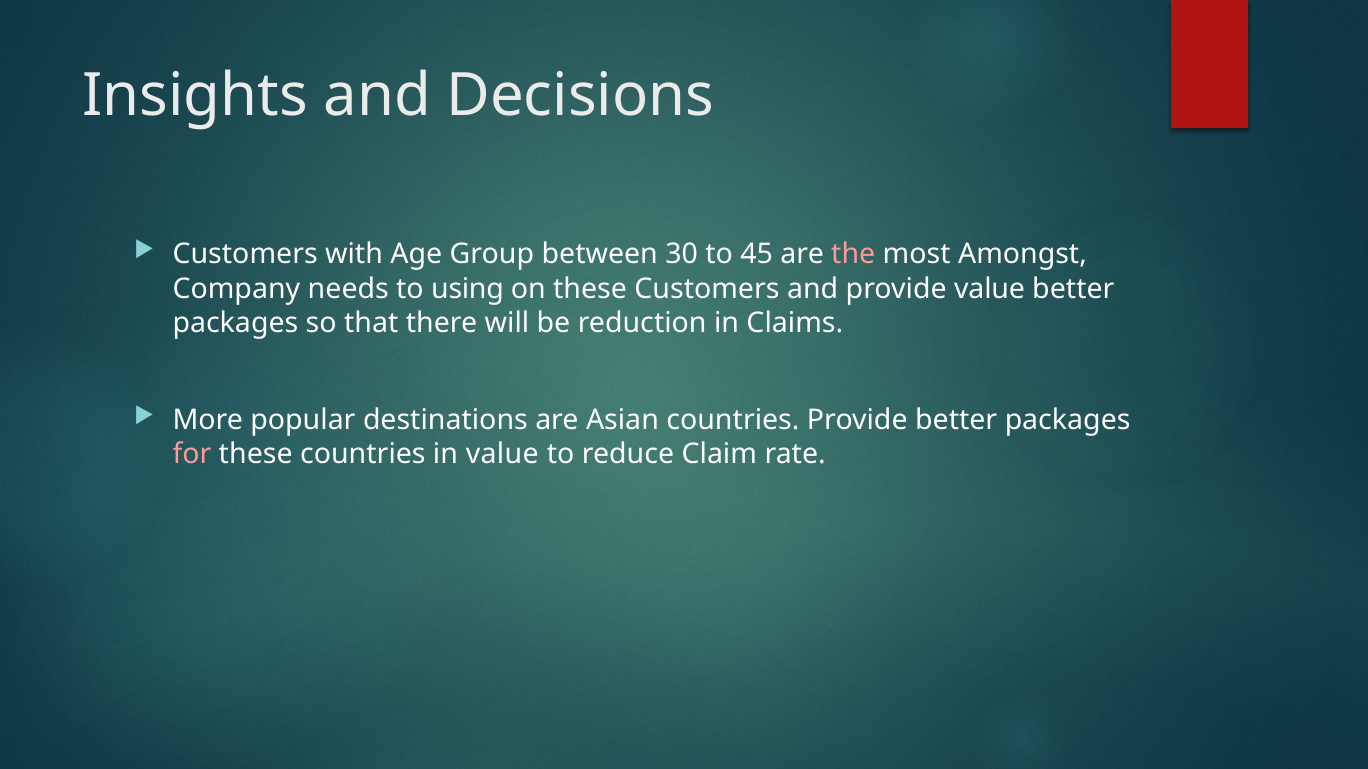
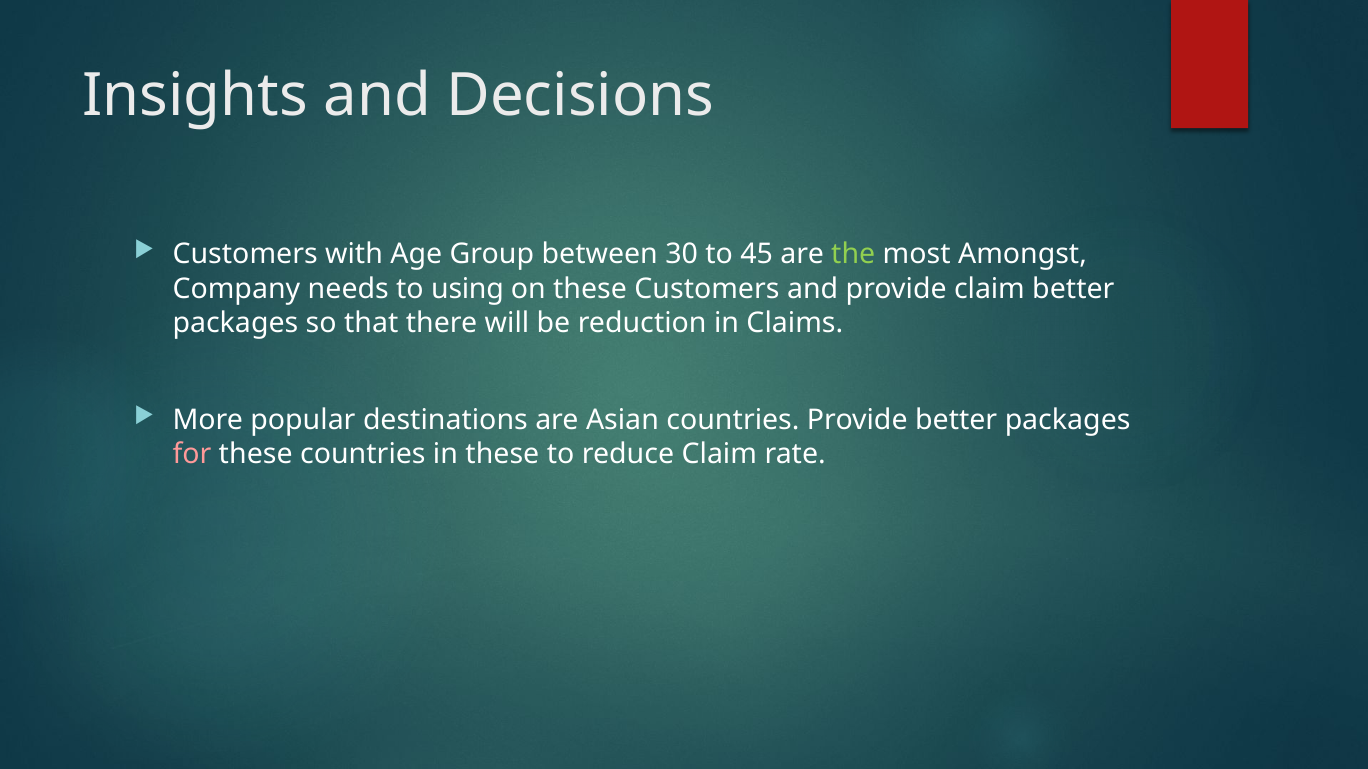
the colour: pink -> light green (853, 255)
provide value: value -> claim (989, 289)
in value: value -> these (502, 454)
